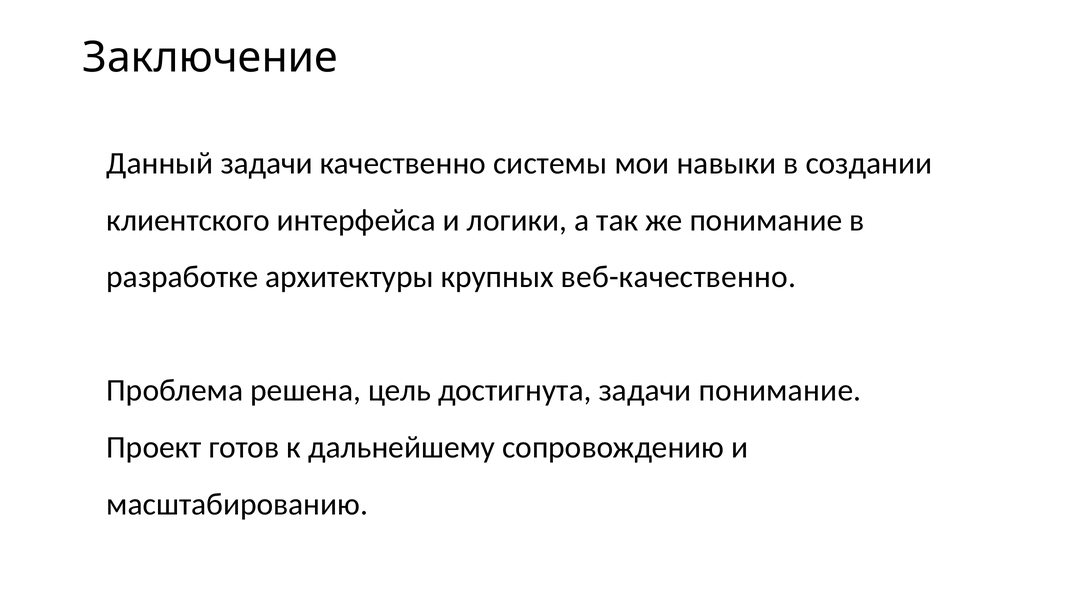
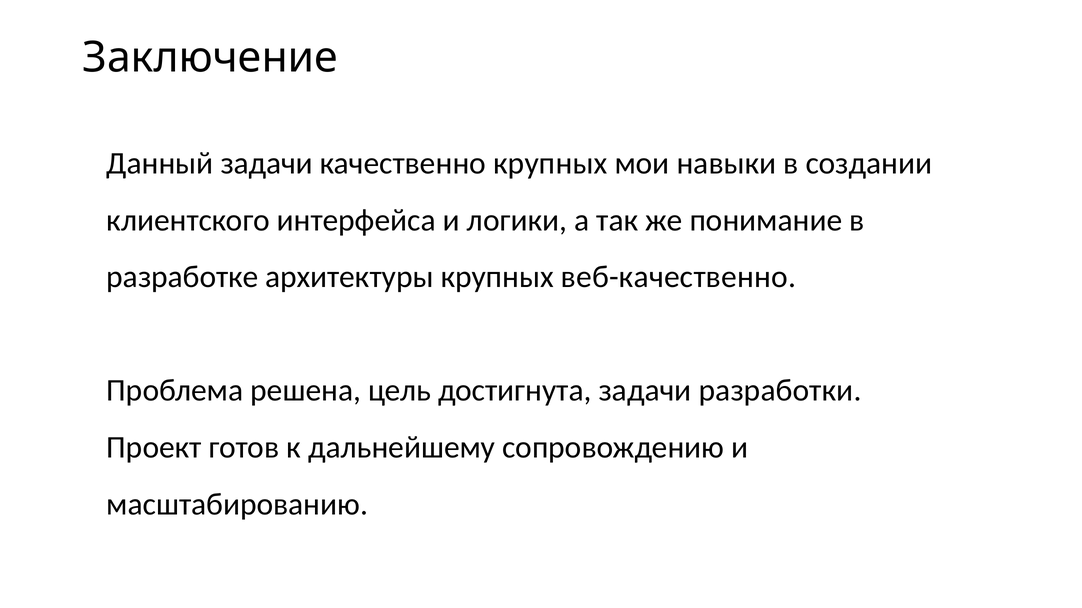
качественно системы: системы -> крупных (550, 164)
задачи понимание: понимание -> разработки (780, 391)
